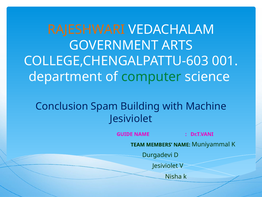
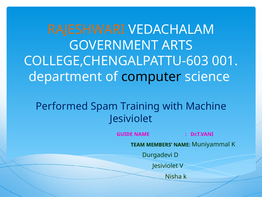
computer colour: green -> black (151, 77)
Conclusion: Conclusion -> Performed (62, 106)
Building: Building -> Training (140, 106)
